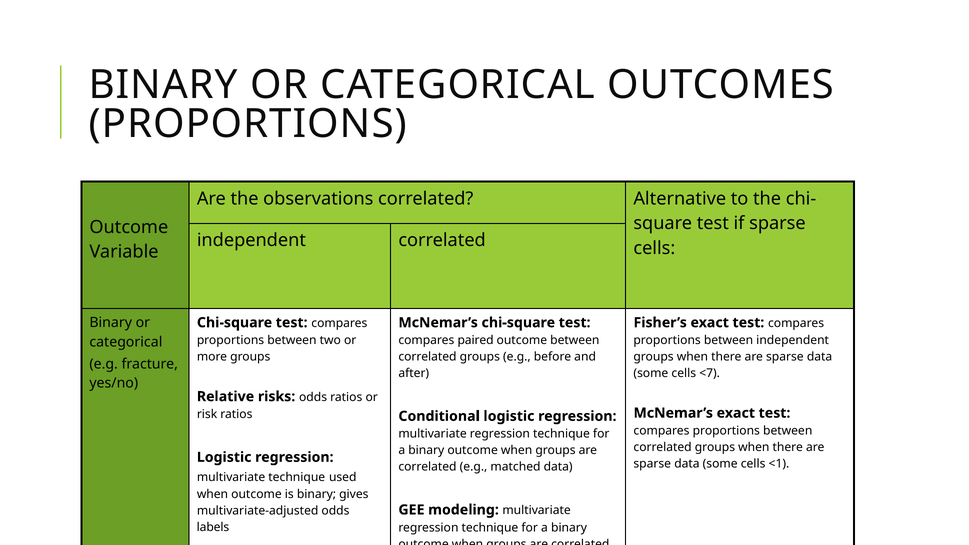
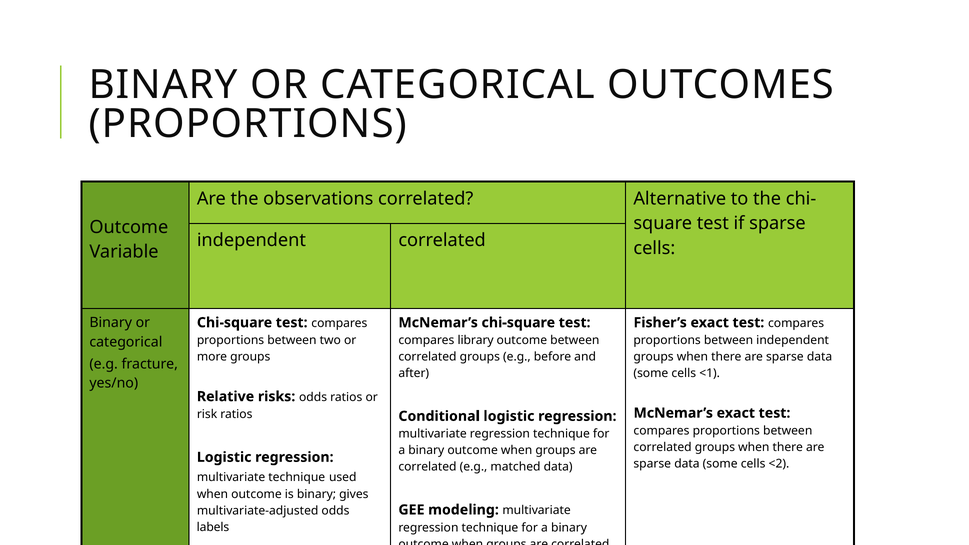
paired: paired -> library (476, 340)
<7: <7 -> <1 (710, 373)
<1: <1 -> <2 (779, 464)
